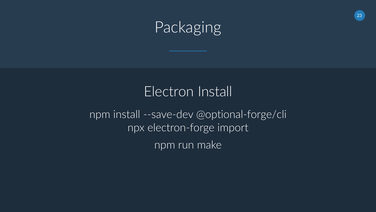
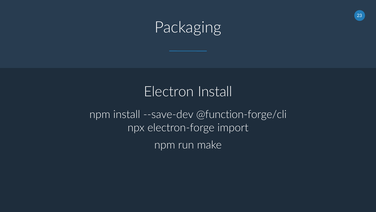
@optional-forge/cli: @optional-forge/cli -> @function-forge/cli (241, 114)
